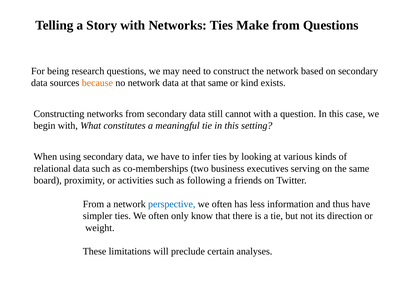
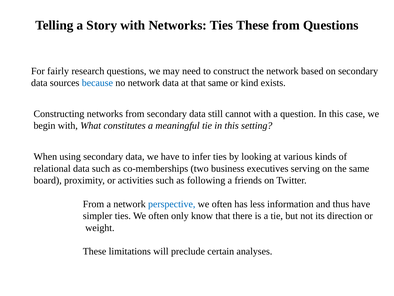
Ties Make: Make -> These (253, 25)
being: being -> fairly (58, 71)
because colour: orange -> blue (97, 83)
